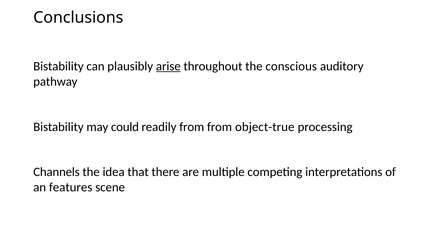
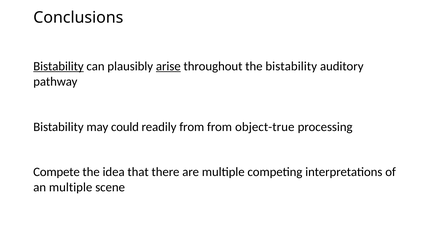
Bistability underline: none -> present (58, 66)
the conscious: conscious -> bistability (291, 66)
Channels: Channels -> Compete (57, 172)
an features: features -> multiple (71, 187)
